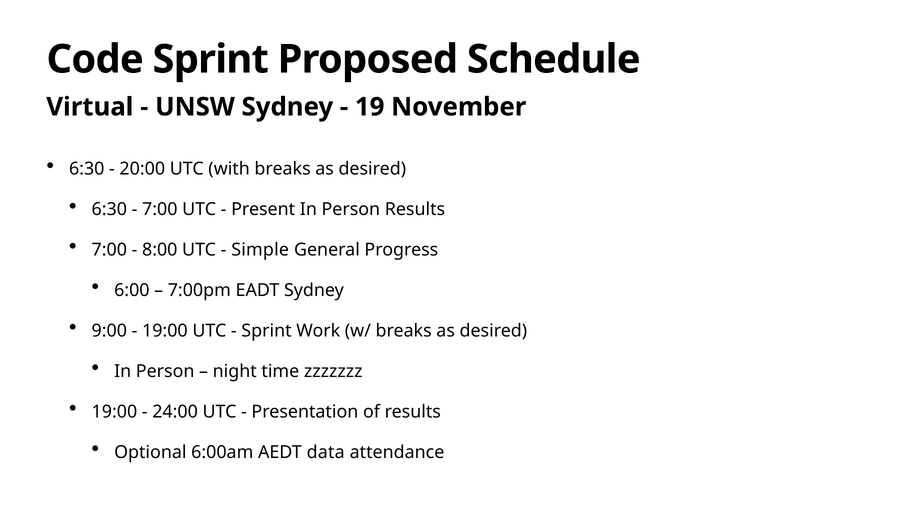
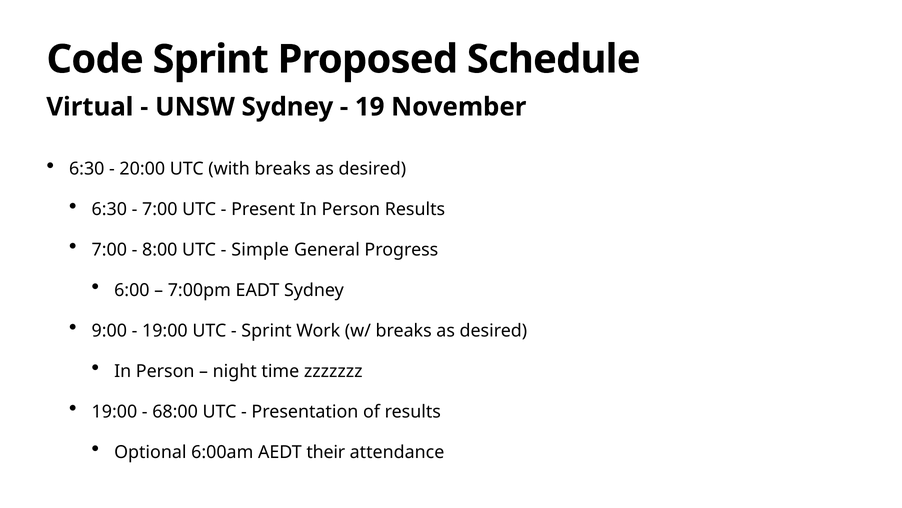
24:00: 24:00 -> 68:00 (175, 411)
data: data -> their (326, 452)
